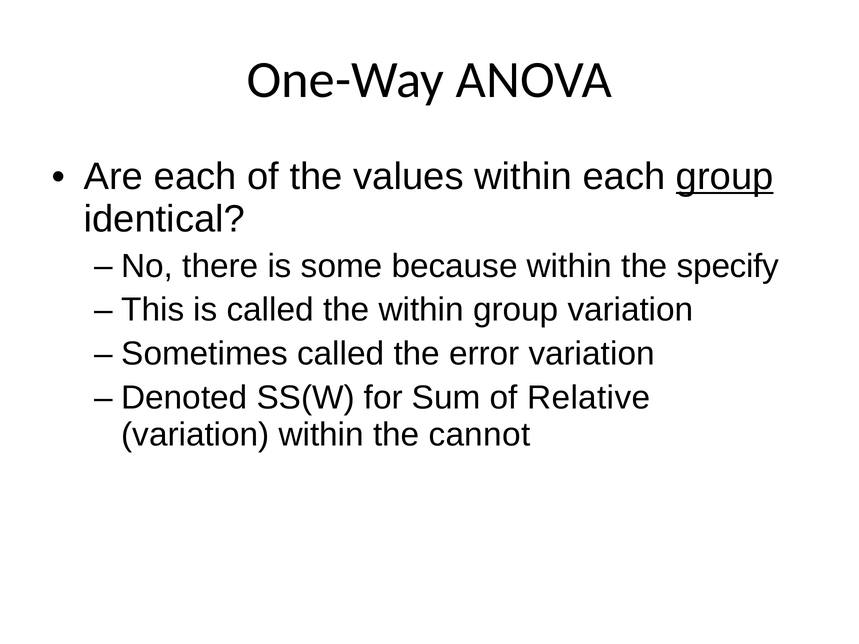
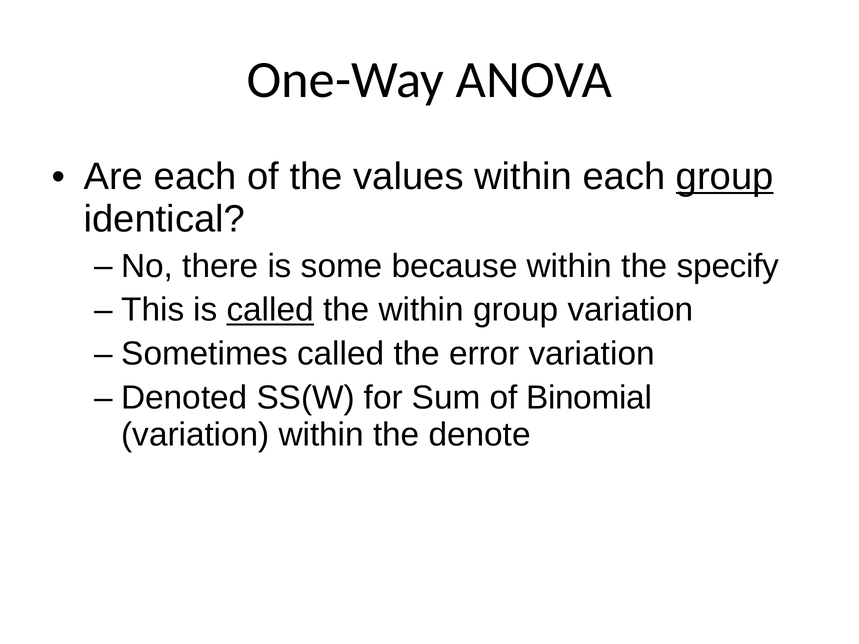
called underline: none -> present (270, 310)
Relative: Relative -> Binomial (589, 398)
cannot: cannot -> denote (480, 435)
